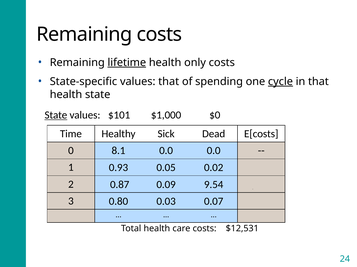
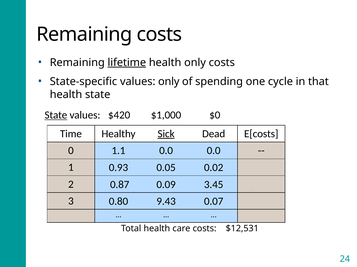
values that: that -> only (169, 82)
cycle underline: present -> none (280, 82)
$101: $101 -> $420 (119, 115)
Sick underline: none -> present (166, 134)
8.1: 8.1 -> 1.1 (118, 151)
9.54: 9.54 -> 3.45 (214, 185)
0.03: 0.03 -> 9.43 (166, 202)
